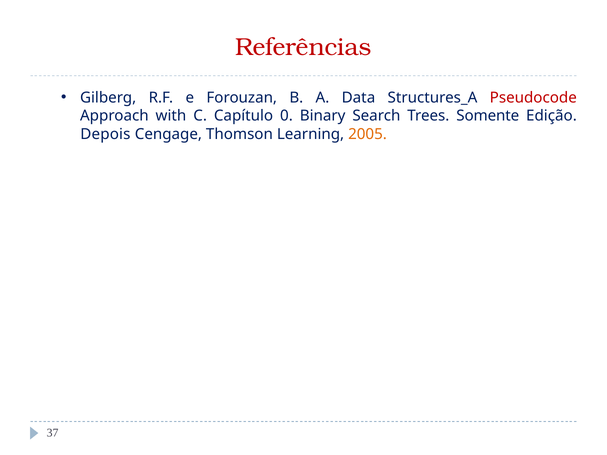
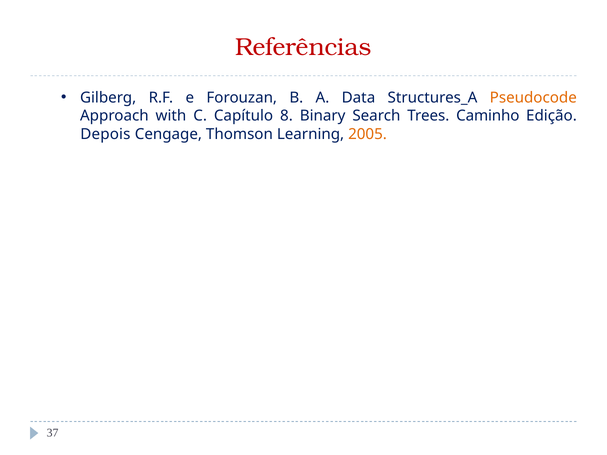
Pseudocode colour: red -> orange (533, 98)
0: 0 -> 8 (286, 116)
Somente: Somente -> Caminho (488, 116)
